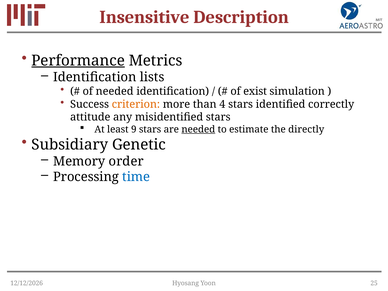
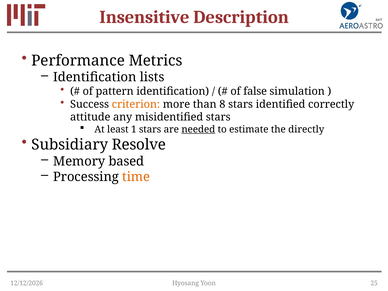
Performance underline: present -> none (78, 61)
of needed: needed -> pattern (115, 91)
exist: exist -> false (255, 91)
4: 4 -> 8 (222, 104)
9: 9 -> 1 (134, 129)
Genetic: Genetic -> Resolve (139, 145)
order: order -> based (126, 161)
time colour: blue -> orange (136, 177)
